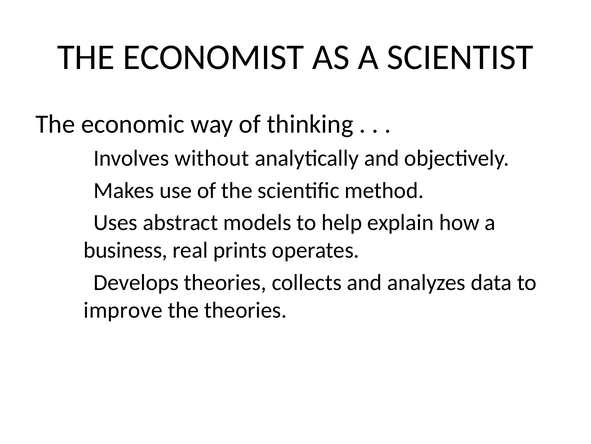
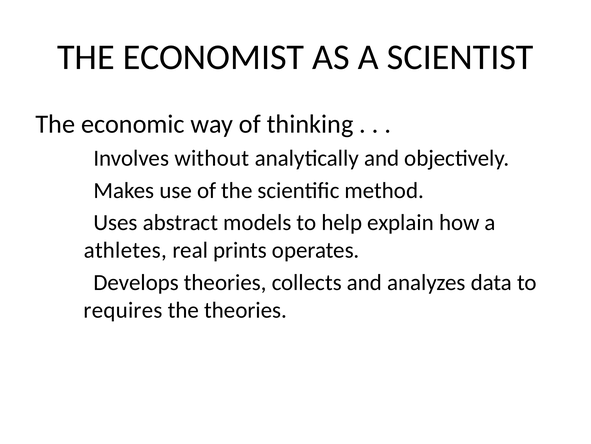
business: business -> athletes (125, 250)
improve: improve -> requires (123, 310)
